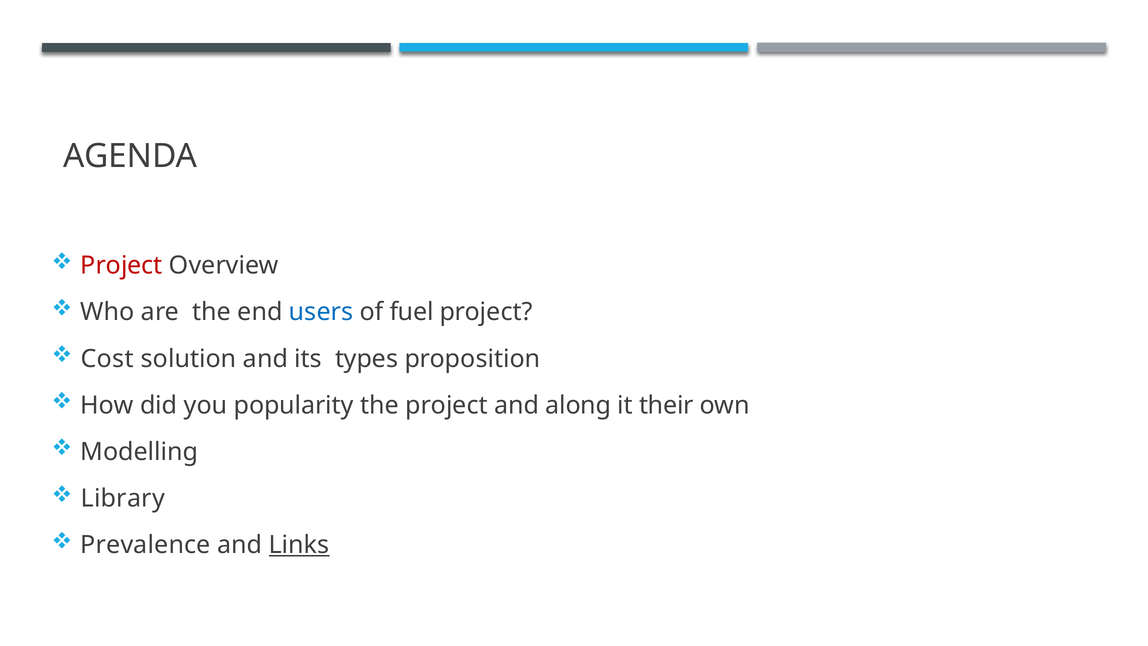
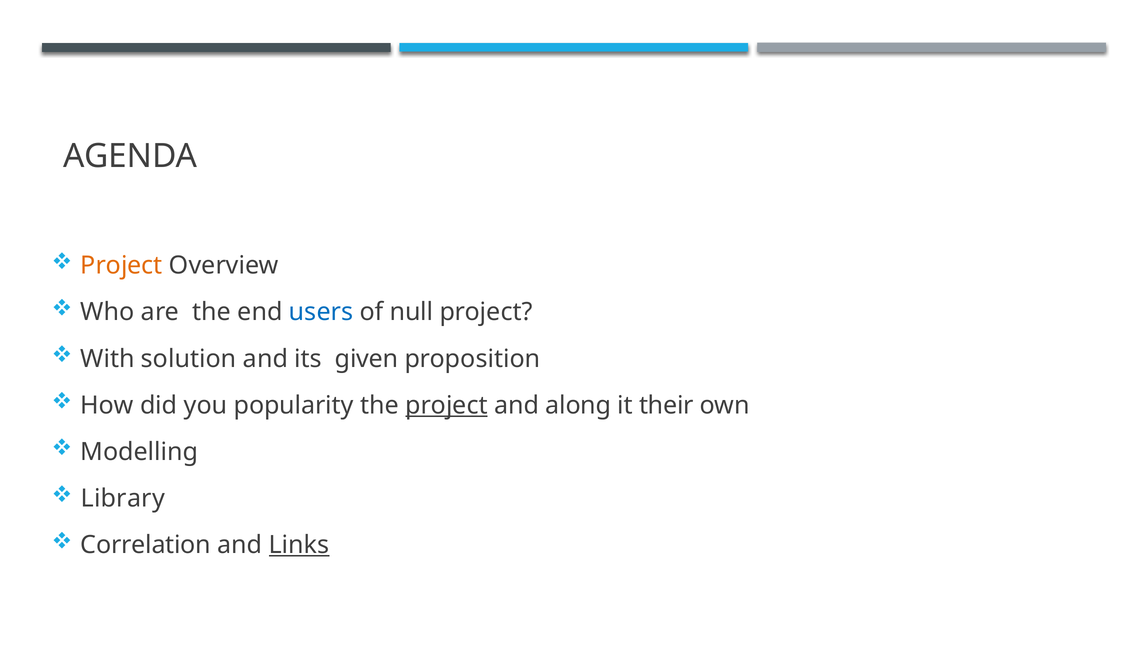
Project colour: red -> orange (122, 266)
fuel: fuel -> null (412, 312)
Cost: Cost -> With (108, 359)
types: types -> given (367, 359)
project underline: none -> present (446, 405)
Prevalence: Prevalence -> Correlation (146, 545)
